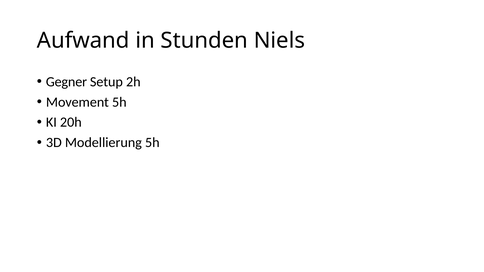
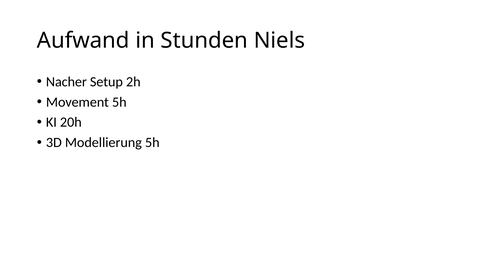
Gegner: Gegner -> Nacher (66, 82)
